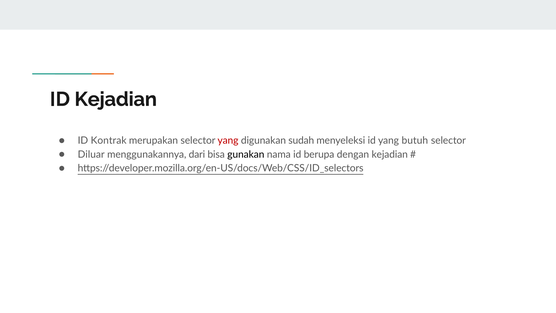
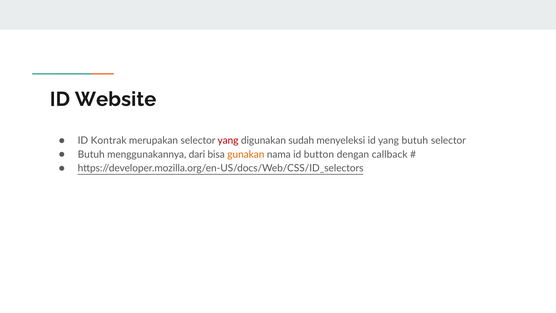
ID Kejadian: Kejadian -> Website (116, 99)
Diluar: Diluar -> Butuh (91, 154)
gunakan colour: black -> orange (246, 154)
berupa: berupa -> button (319, 154)
dengan kejadian: kejadian -> callback (390, 154)
